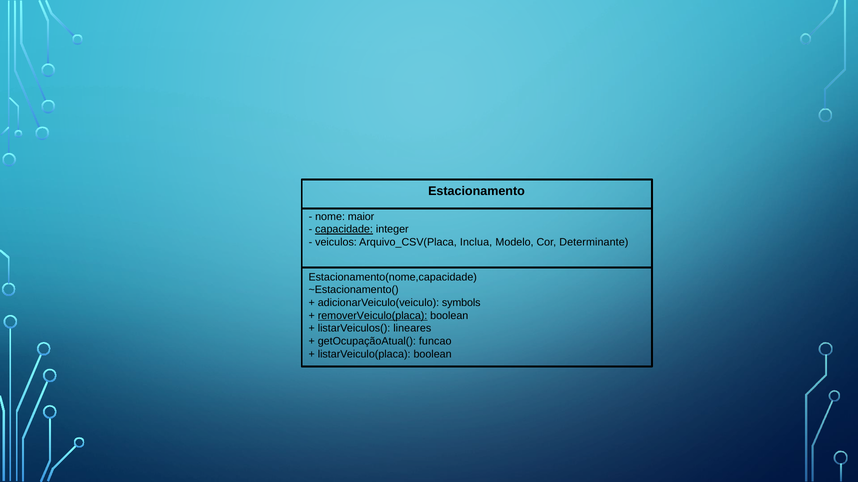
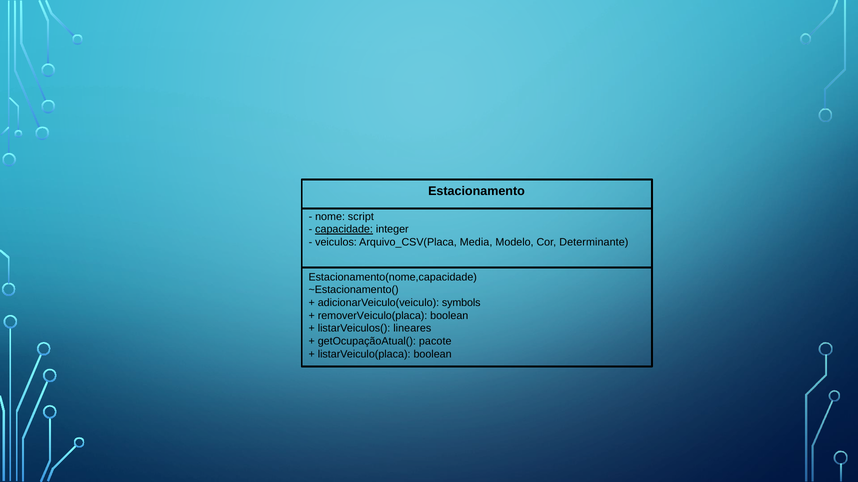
maior: maior -> script (361, 217)
Inclua: Inclua -> Media (476, 243)
removerVeiculo(placa underline: present -> none (373, 316)
funcao: funcao -> pacote (435, 342)
